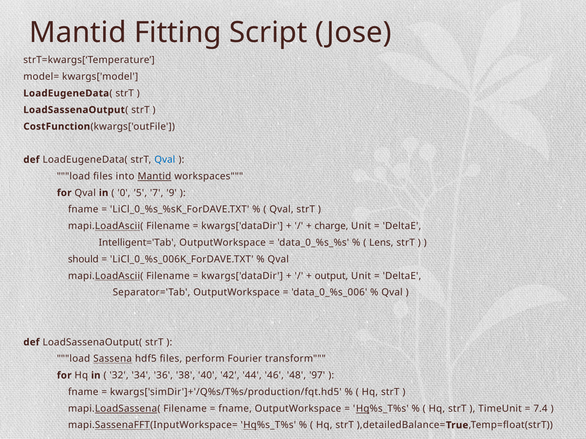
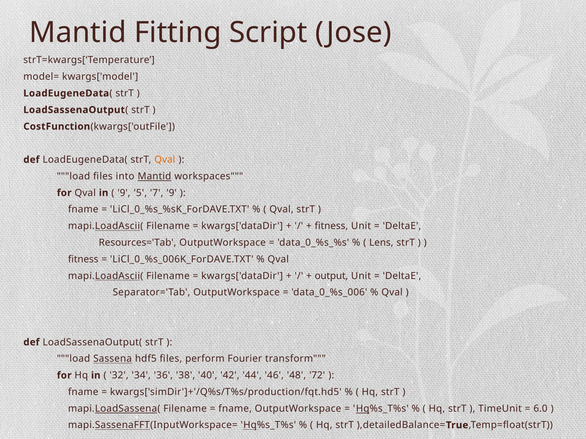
Qval colour: blue -> orange (165, 160)
0: 0 -> 9 (124, 193)
charge: charge -> fitness (331, 226)
Intelligent='Tab: Intelligent='Tab -> Resources='Tab (137, 243)
should: should -> fitness (83, 259)
97: 97 -> 72 (317, 376)
7.4: 7.4 -> 6.0 (540, 409)
